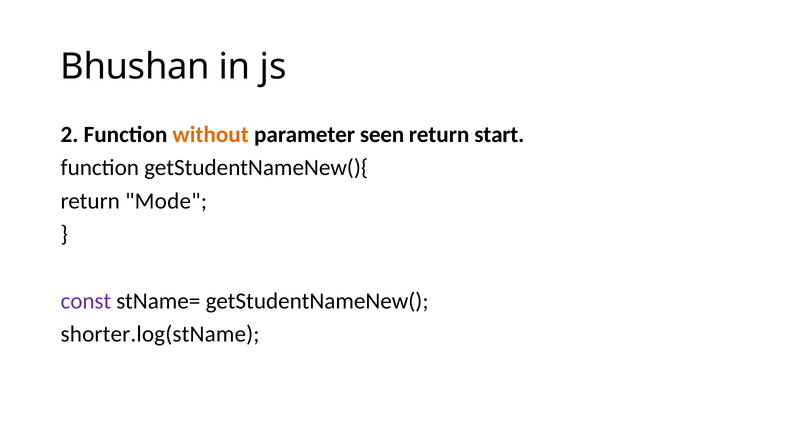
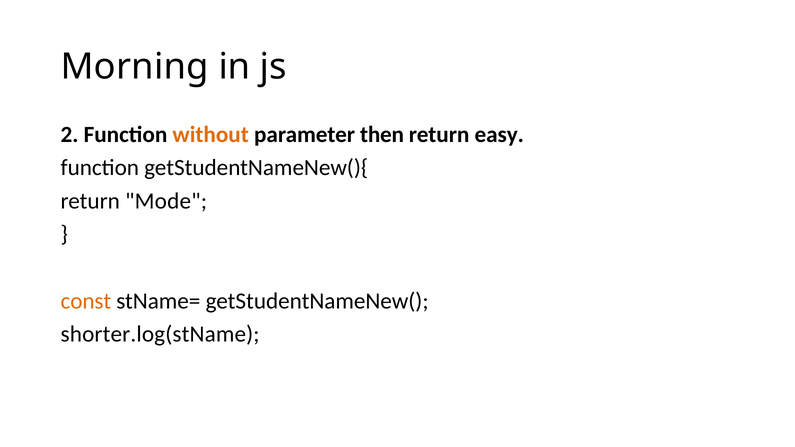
Bhushan: Bhushan -> Morning (135, 67)
seen: seen -> then (382, 134)
start: start -> easy (499, 134)
const colour: purple -> orange (86, 301)
